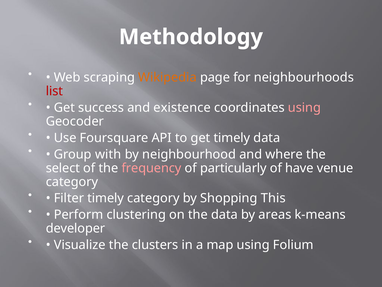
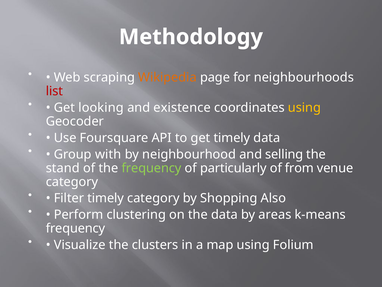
success: success -> looking (101, 107)
using colour: pink -> yellow (304, 107)
where: where -> selling (284, 154)
select: select -> stand (63, 168)
frequency colour: pink -> light green (151, 168)
have: have -> from (299, 168)
This: This -> Also (273, 198)
developer: developer -> frequency (75, 228)
